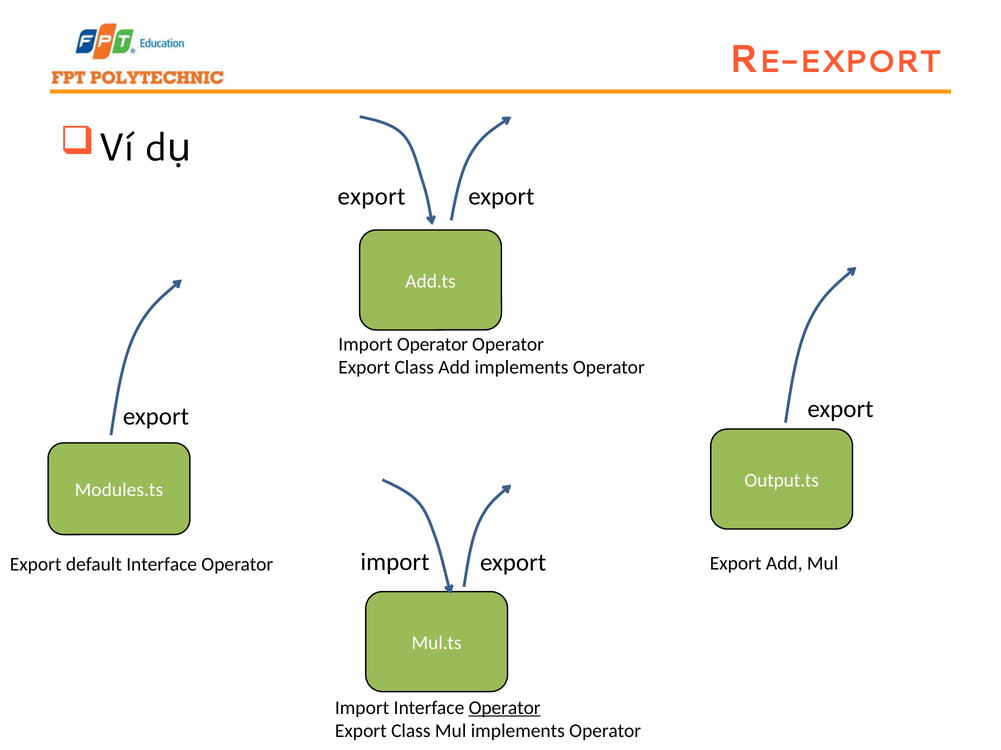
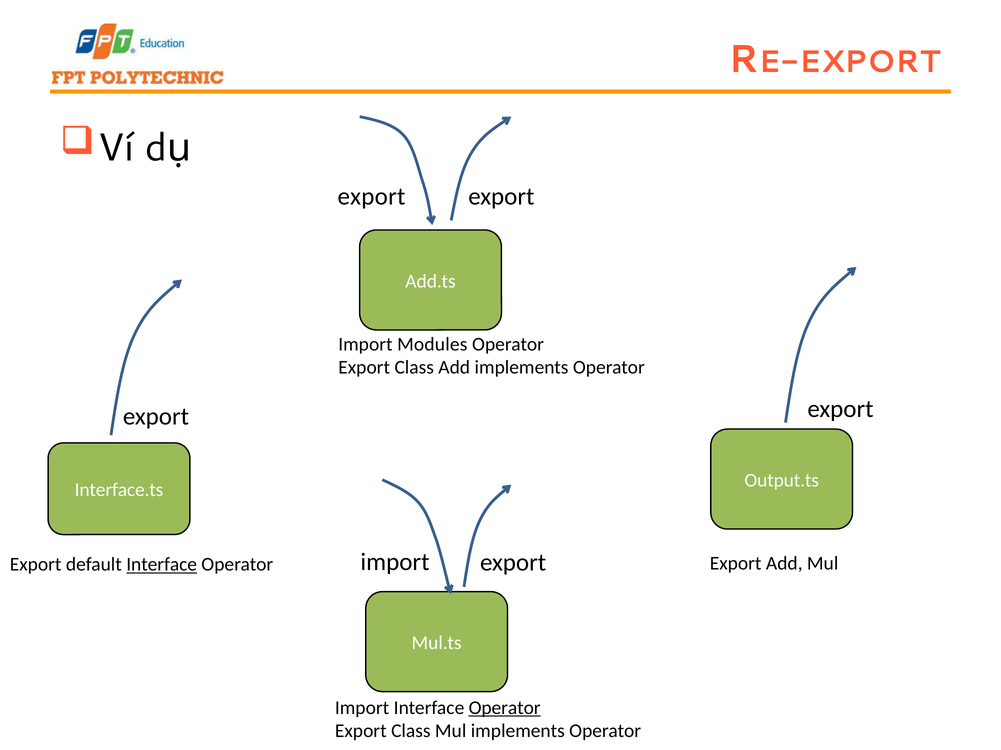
Import Operator: Operator -> Modules (432, 345)
Modules.ts: Modules.ts -> Interface.ts (119, 491)
Interface underline: none -> present (162, 565)
